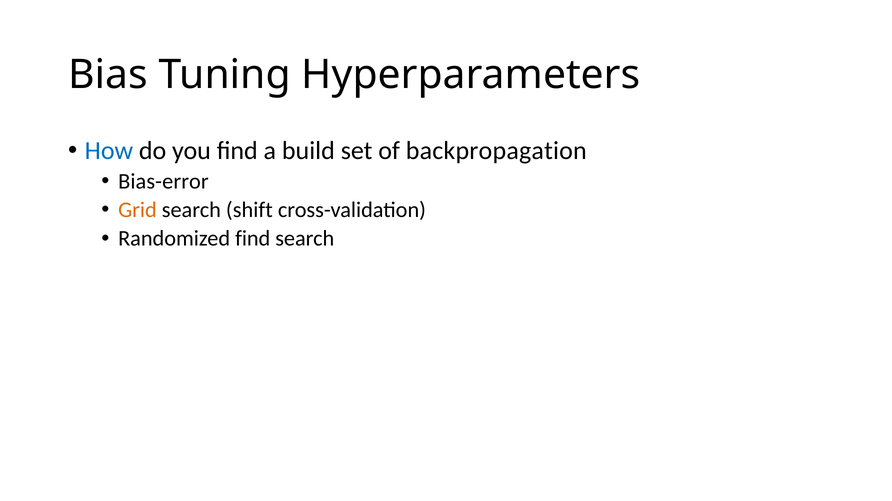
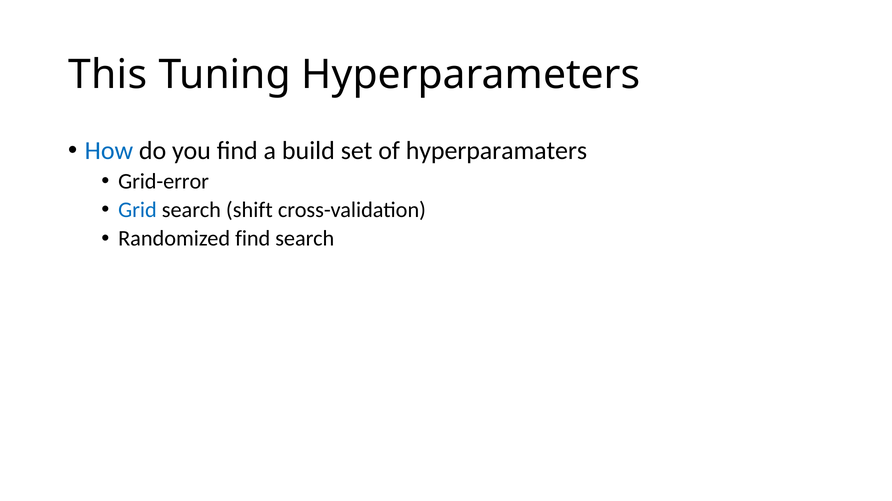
Bias: Bias -> This (108, 75)
backpropagation: backpropagation -> hyperparamaters (496, 151)
Bias-error: Bias-error -> Grid-error (164, 182)
Grid colour: orange -> blue (137, 210)
